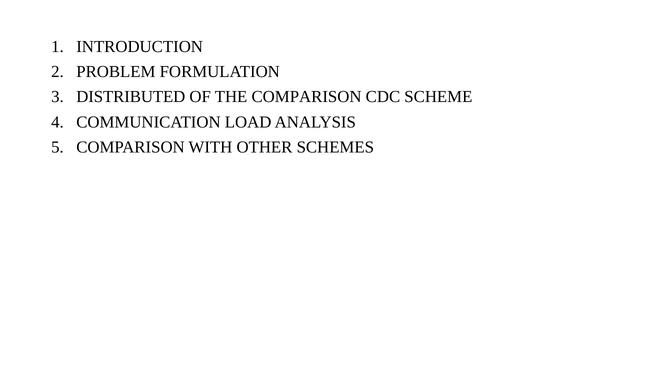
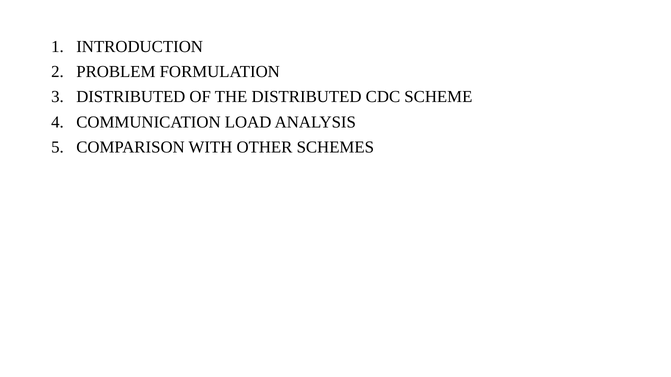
THE COMPARISON: COMPARISON -> DISTRIBUTED (307, 97)
